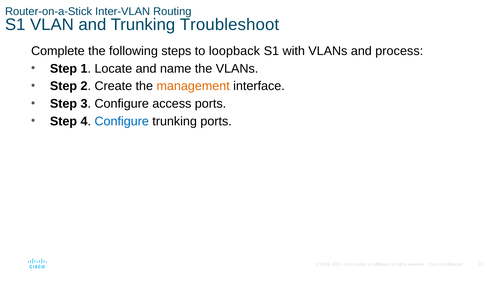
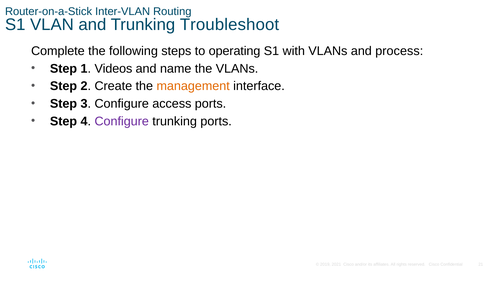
loopback: loopback -> operating (235, 51)
Locate: Locate -> Videos (113, 69)
Configure colour: blue -> purple (122, 121)
